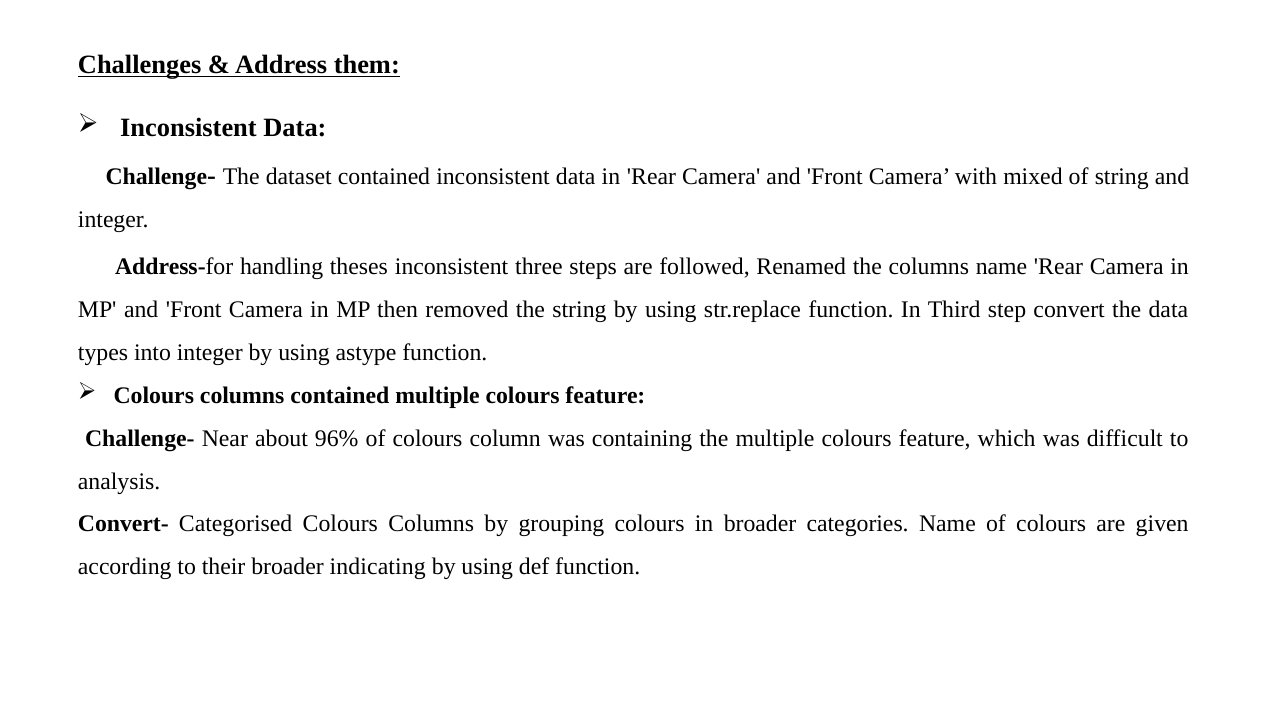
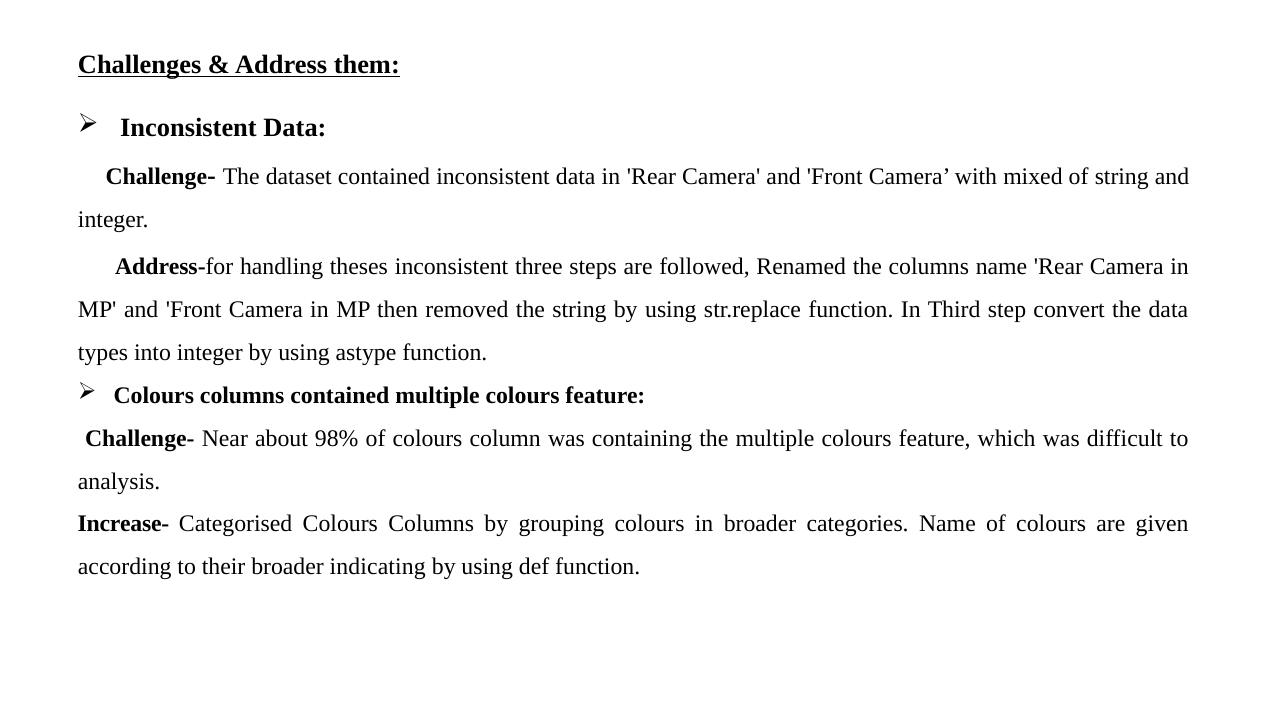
96%: 96% -> 98% (337, 439)
Convert-: Convert- -> Increase- (123, 524)
